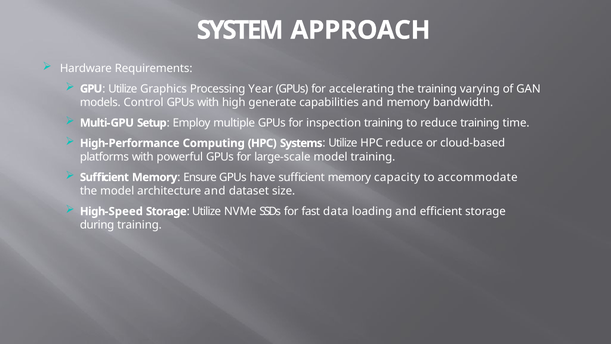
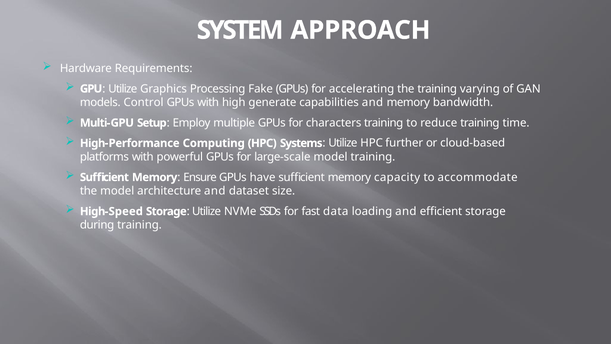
Year: Year -> Fake (261, 89)
inspection: inspection -> characters (334, 123)
HPC reduce: reduce -> further (404, 143)
